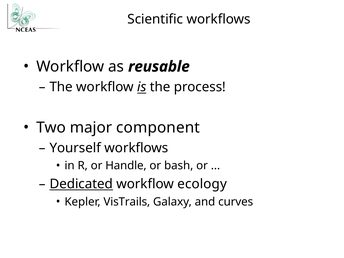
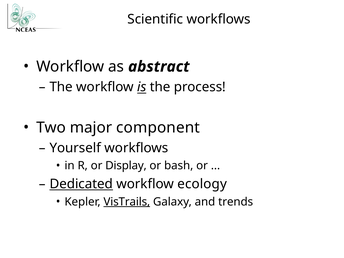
reusable: reusable -> abstract (159, 67)
Handle: Handle -> Display (126, 166)
VisTrails underline: none -> present (127, 202)
curves: curves -> trends (236, 202)
